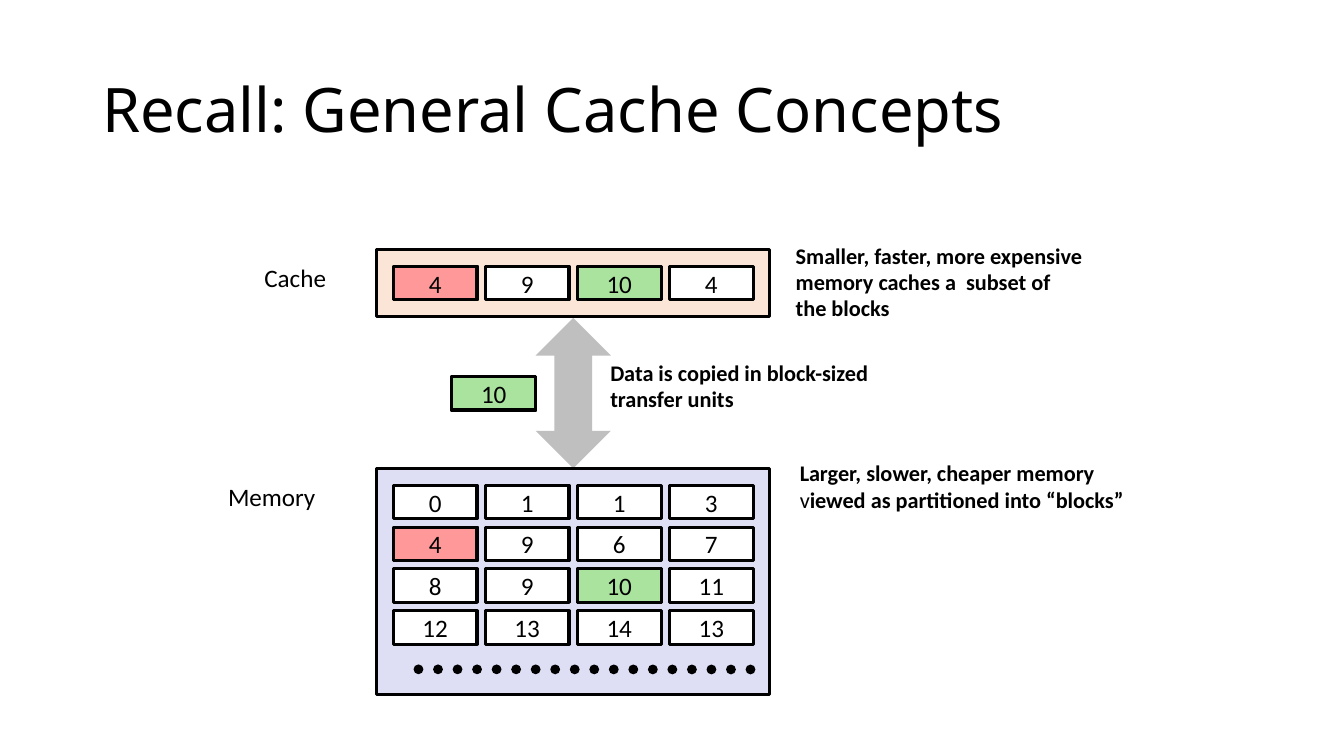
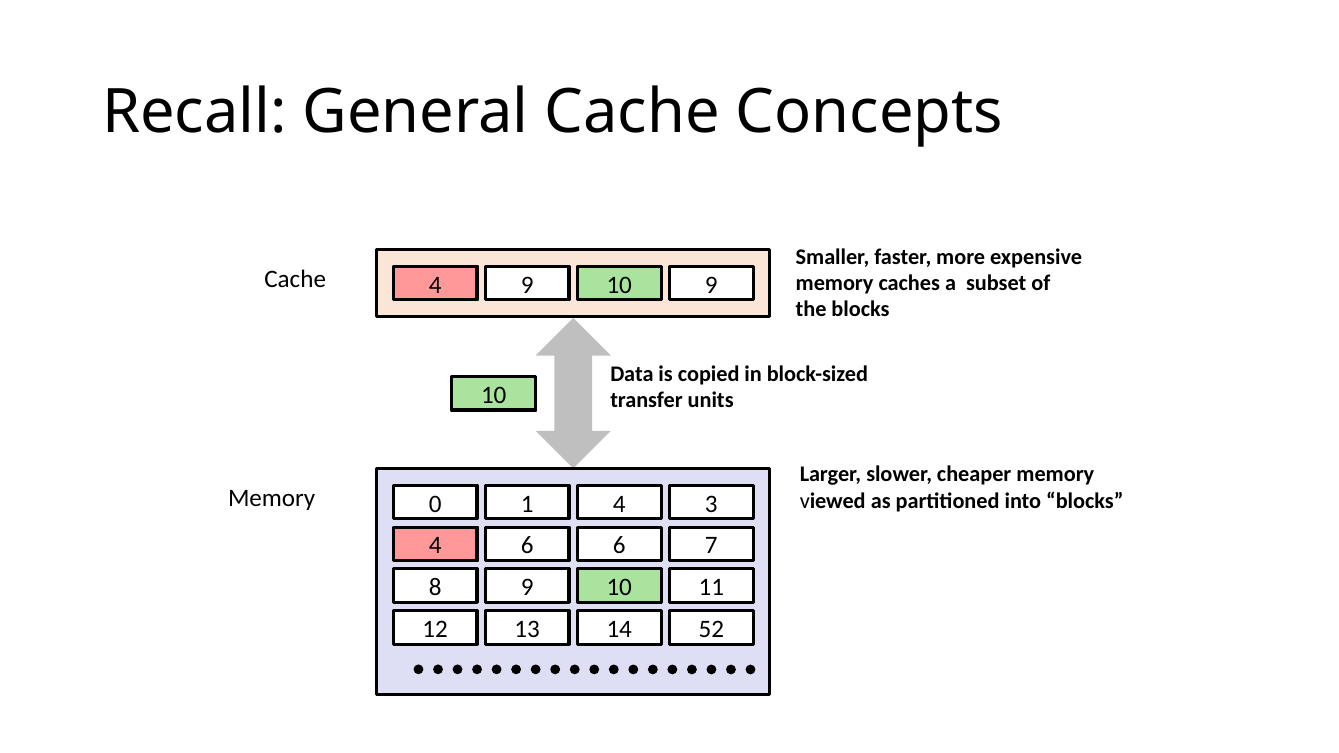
4: 4 -> 9 (711, 285)
1 1: 1 -> 4 (619, 504)
9: 9 -> 6 (527, 546)
14 13: 13 -> 52 (711, 629)
